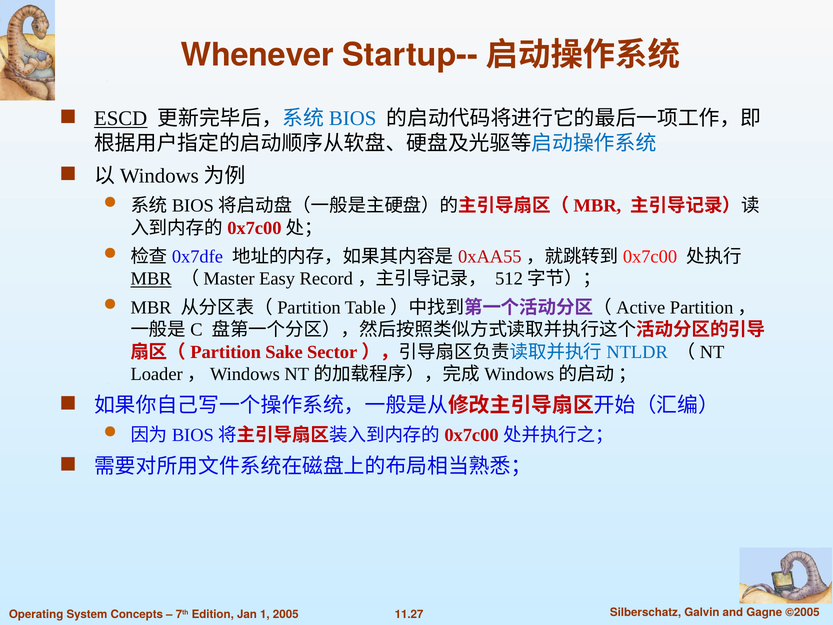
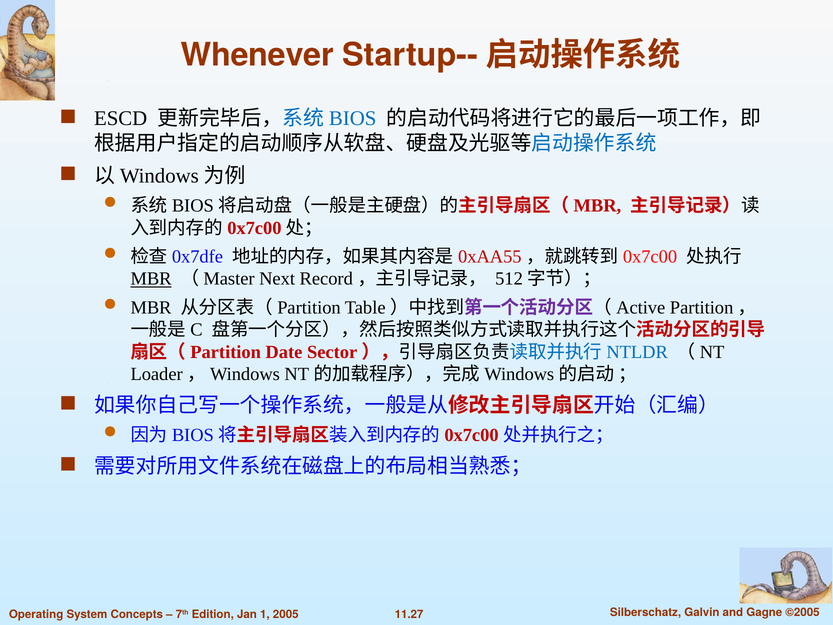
ESCD underline: present -> none (121, 118)
Easy: Easy -> Next (277, 279)
Sake: Sake -> Date (284, 352)
